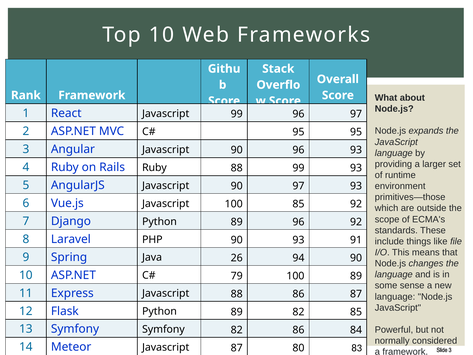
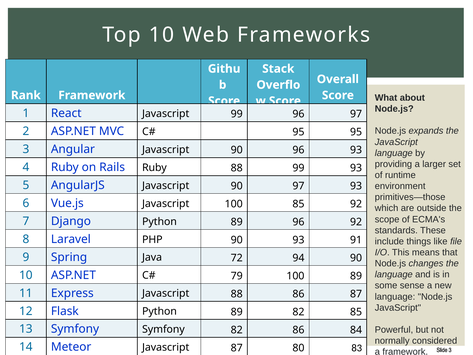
26: 26 -> 72 (237, 258)
